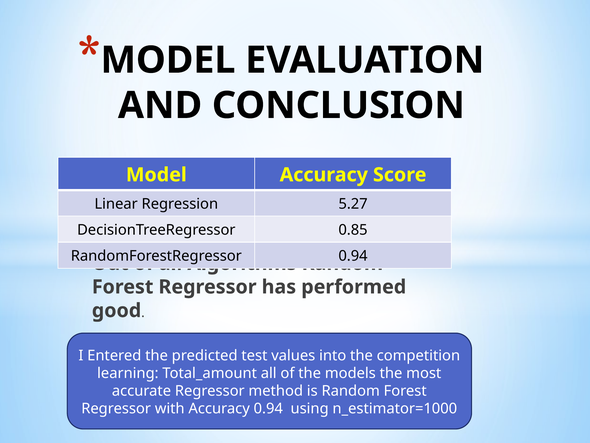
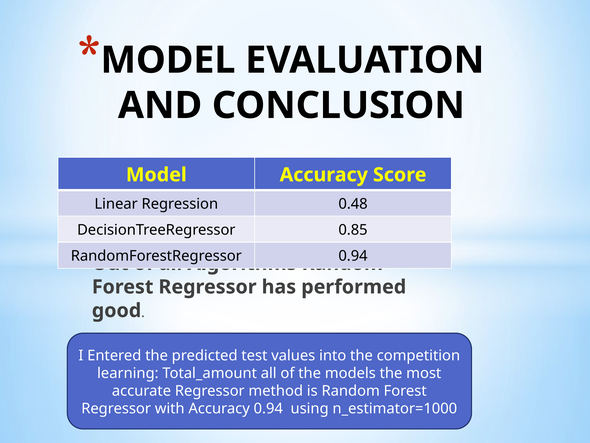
5.27: 5.27 -> 0.48 (353, 204)
